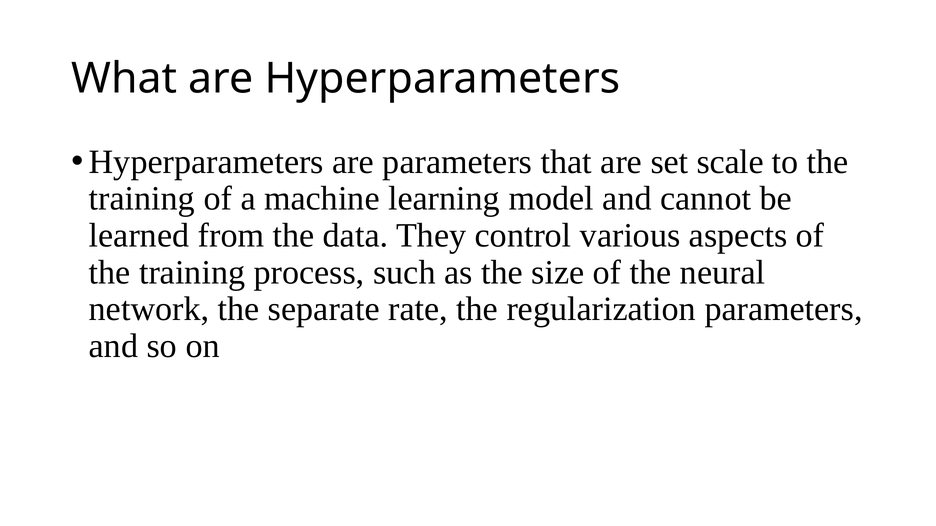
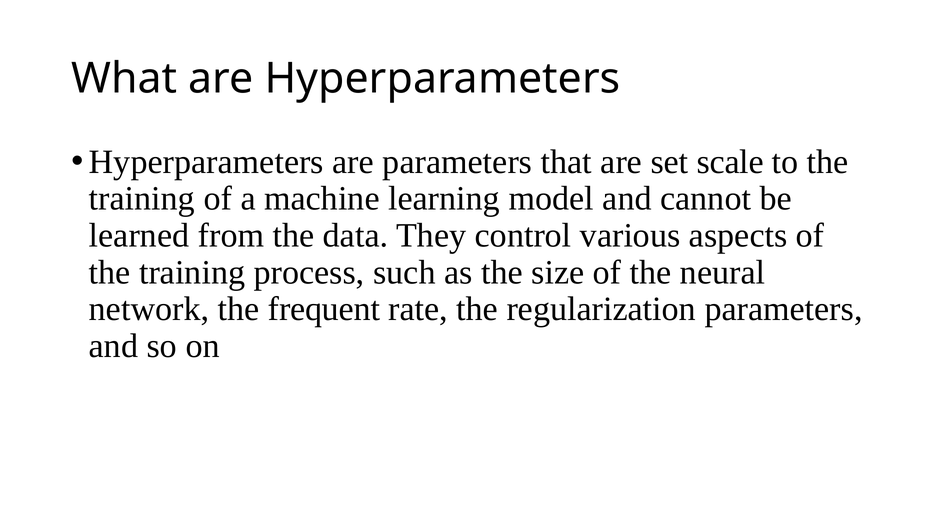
separate: separate -> frequent (324, 309)
